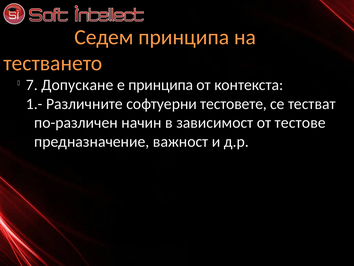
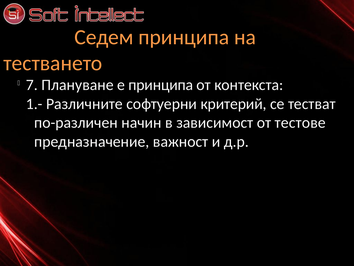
Допускане: Допускане -> Плануване (77, 85)
тестовете: тестовете -> критерий (234, 104)
